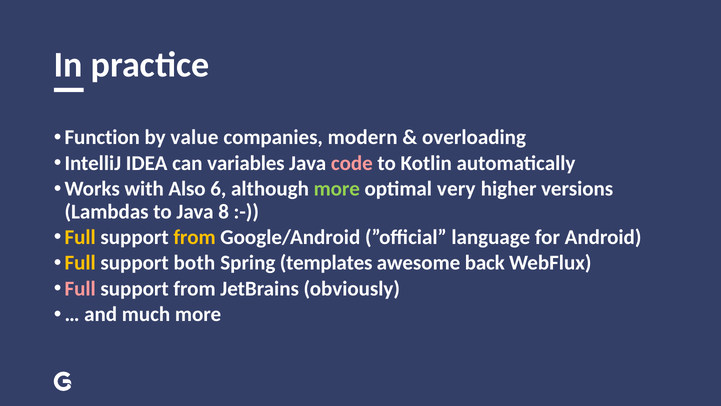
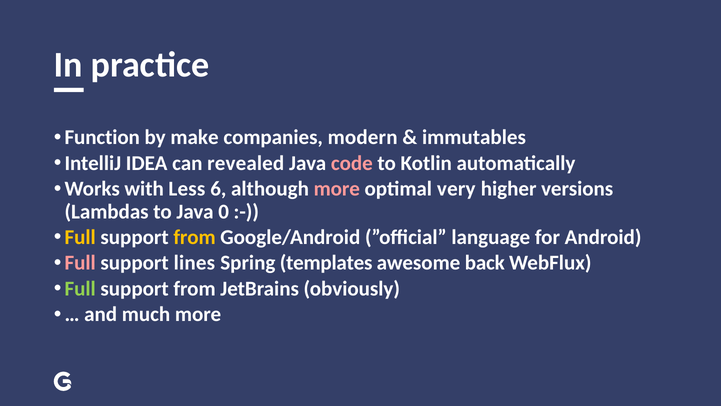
value: value -> make (195, 137)
overloading: overloading -> immutables (474, 137)
variables: variables -> revealed (246, 163)
Also: Also -> Less (187, 189)
more colour: light green -> pink (337, 189)
8: 8 -> 0 (224, 211)
Full colour: yellow -> pink (80, 263)
both: both -> lines (194, 263)
Full colour: pink -> light green (80, 288)
